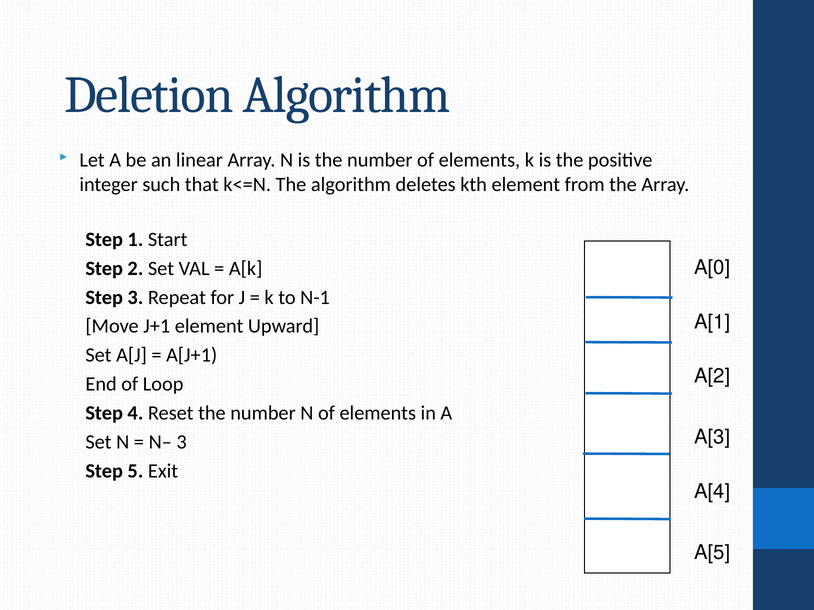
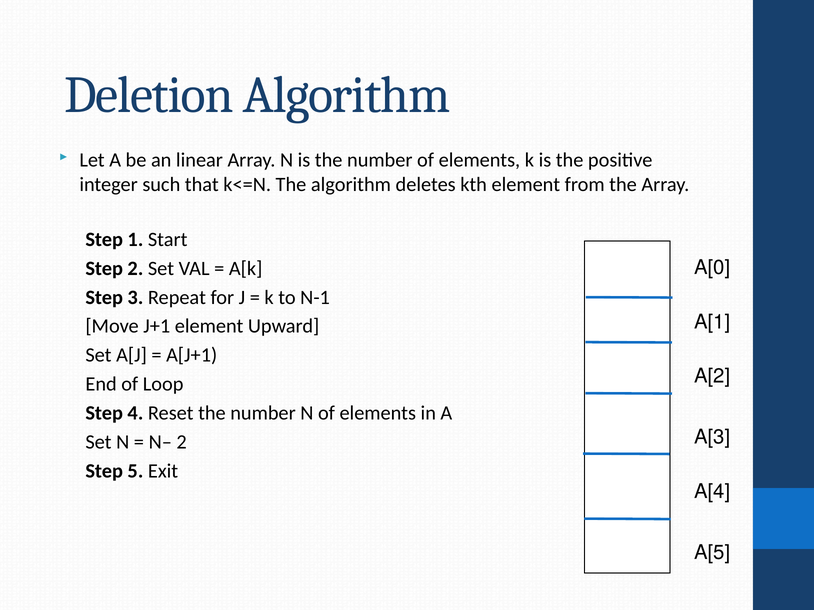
N– 3: 3 -> 2 (182, 442)
